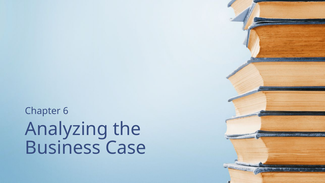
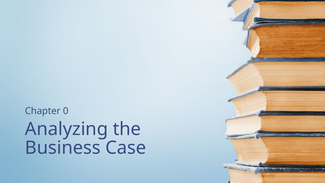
6: 6 -> 0 (66, 111)
